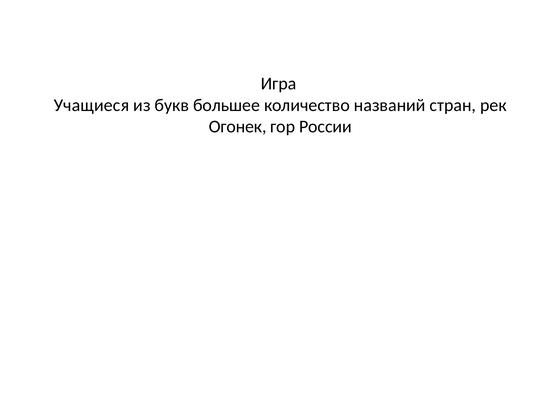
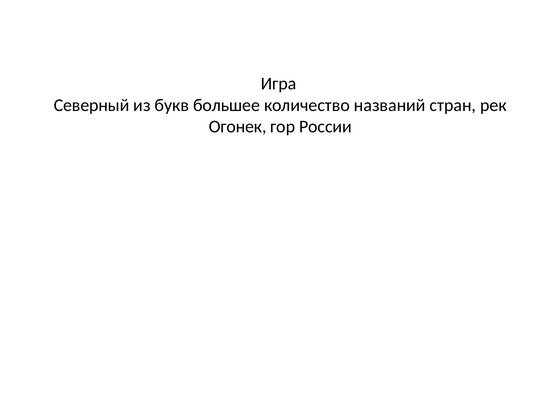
Учащиеся: Учащиеся -> Северный (92, 105)
